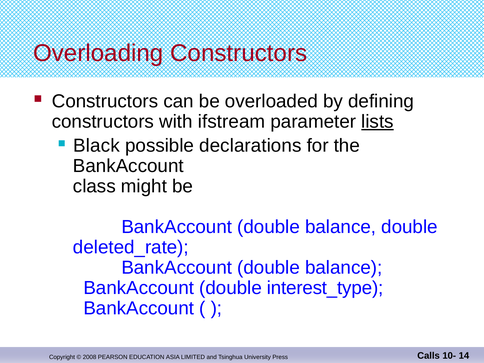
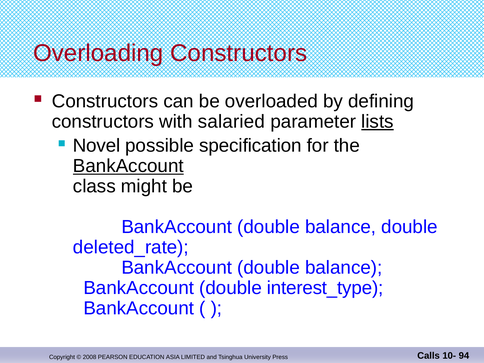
ifstream: ifstream -> salaried (231, 122)
Black: Black -> Novel (97, 146)
declarations: declarations -> specification (250, 146)
BankAccount underline: none -> present (128, 166)
14: 14 -> 94 (464, 356)
